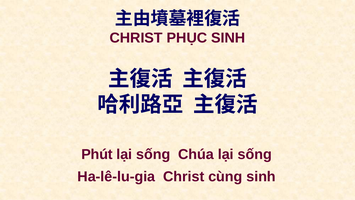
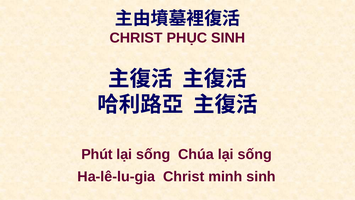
cùng: cùng -> minh (225, 176)
